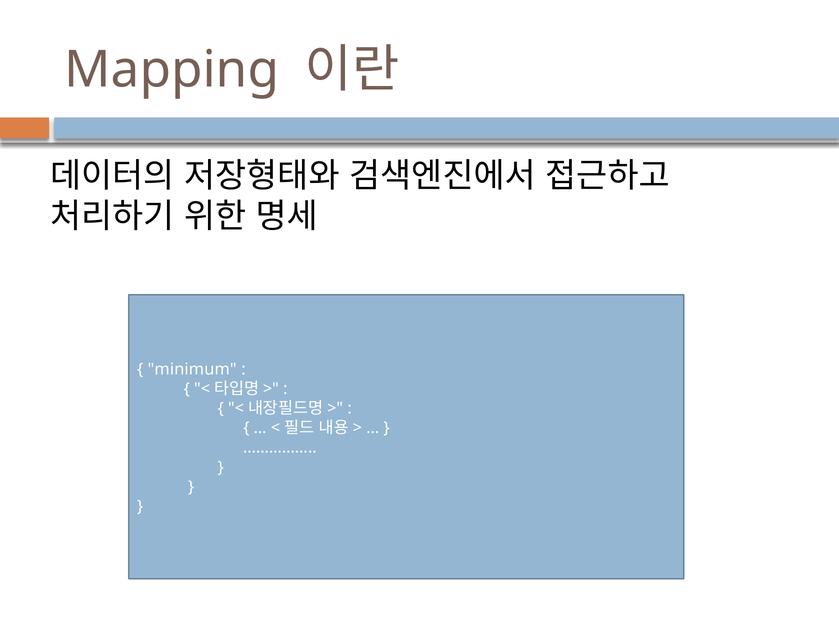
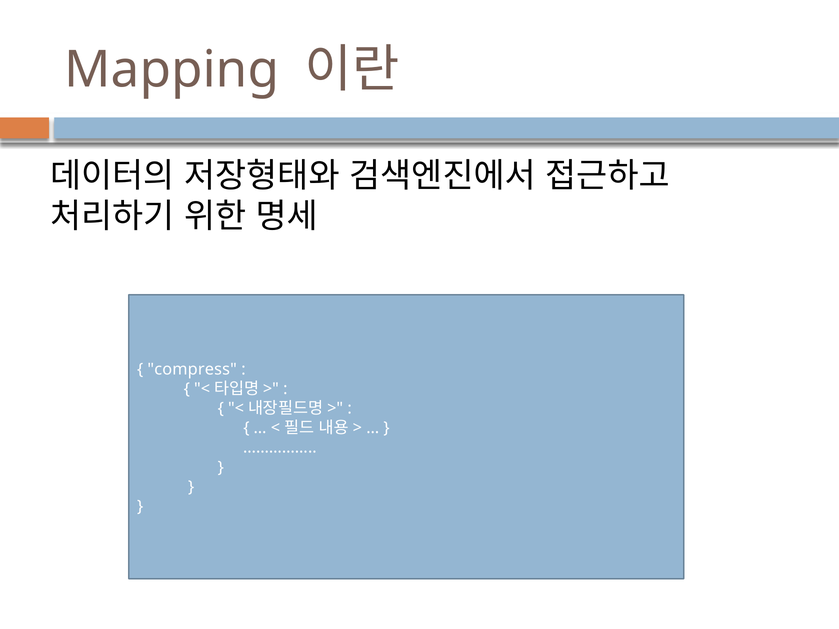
minimum: minimum -> compress (192, 369)
